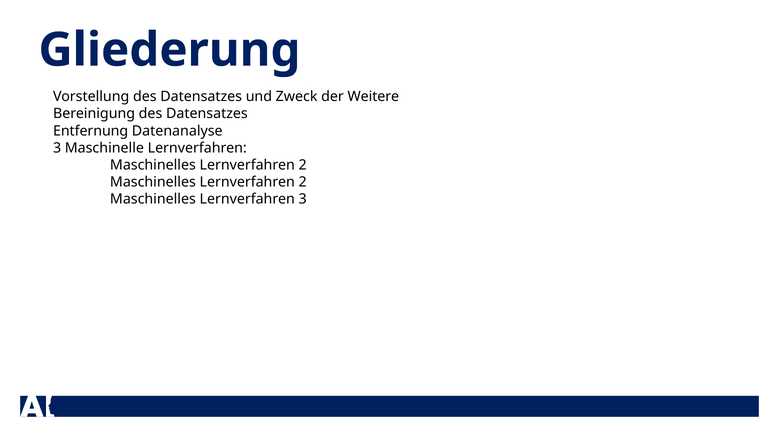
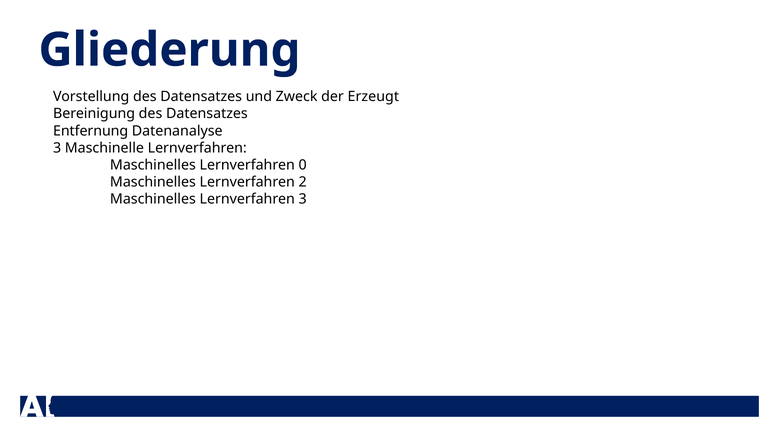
Weitere: Weitere -> Erzeugt (373, 97)
2: 2 -> 0 (303, 165)
